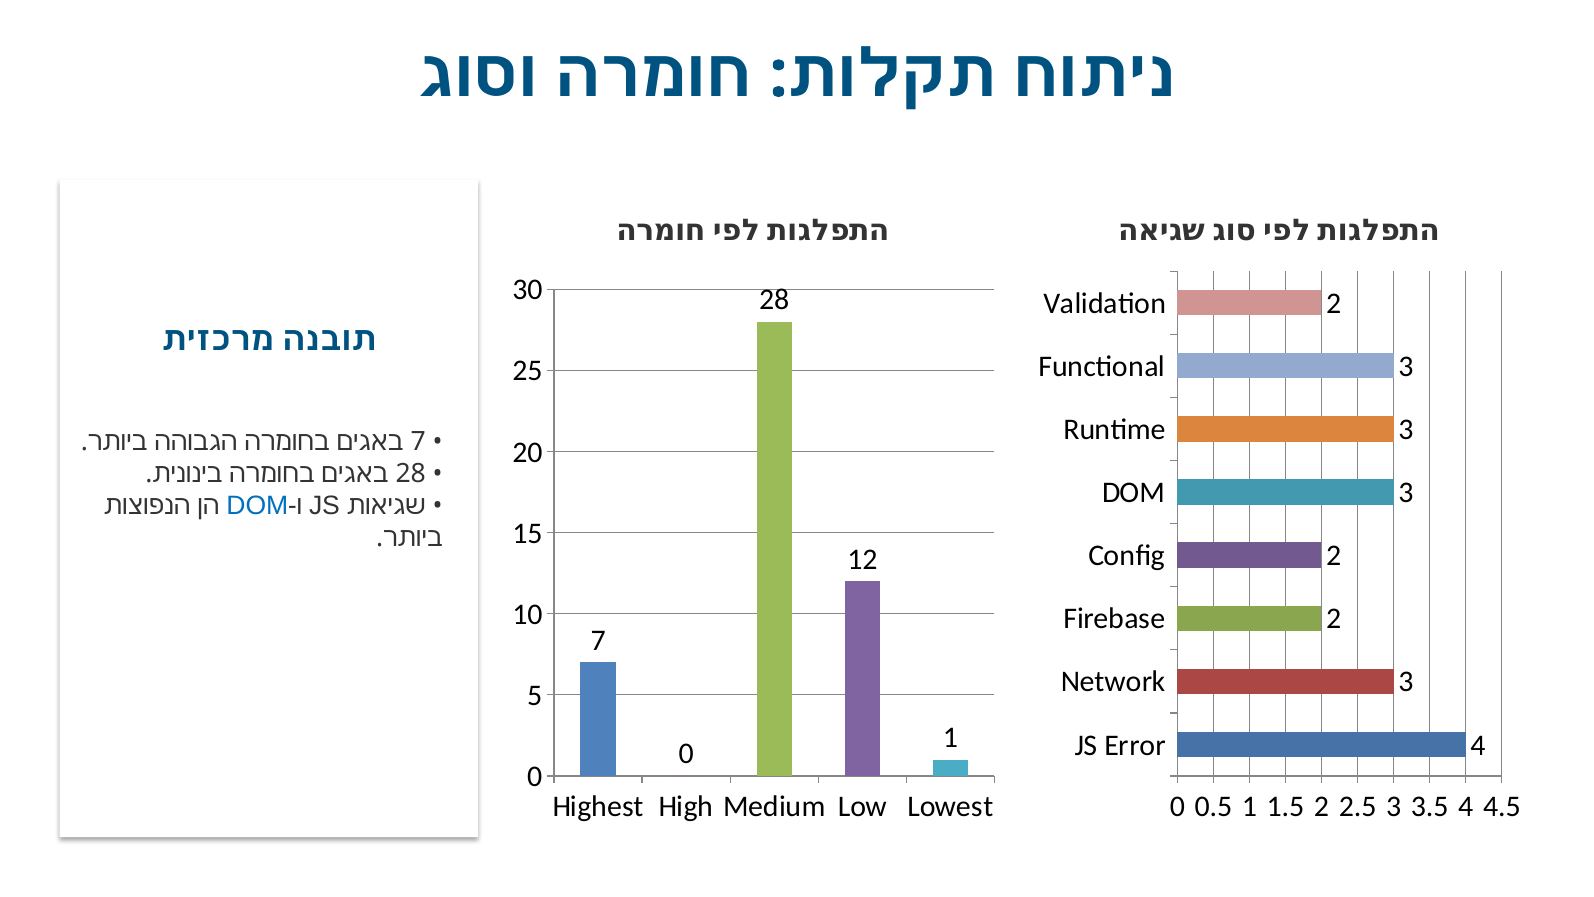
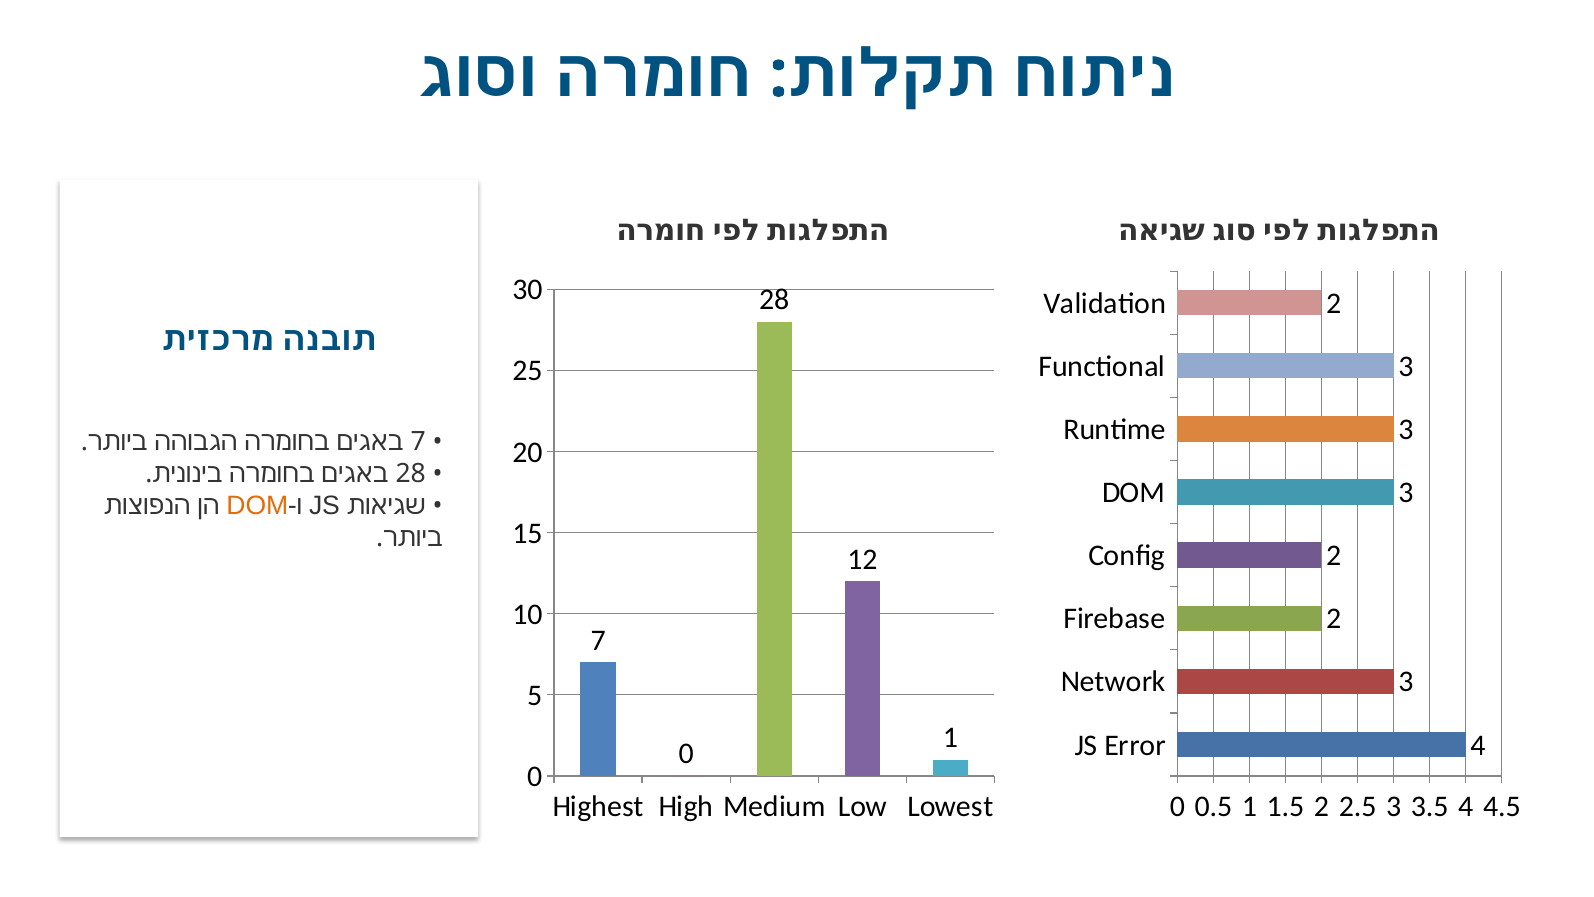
DOM colour: blue -> orange (257, 506)
